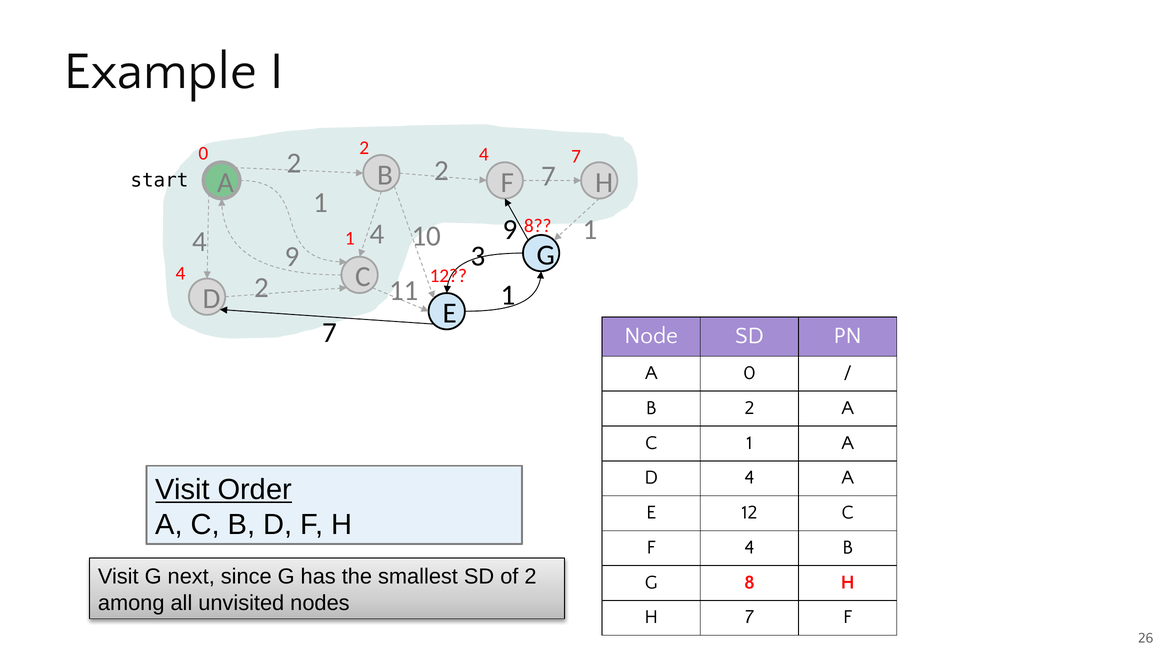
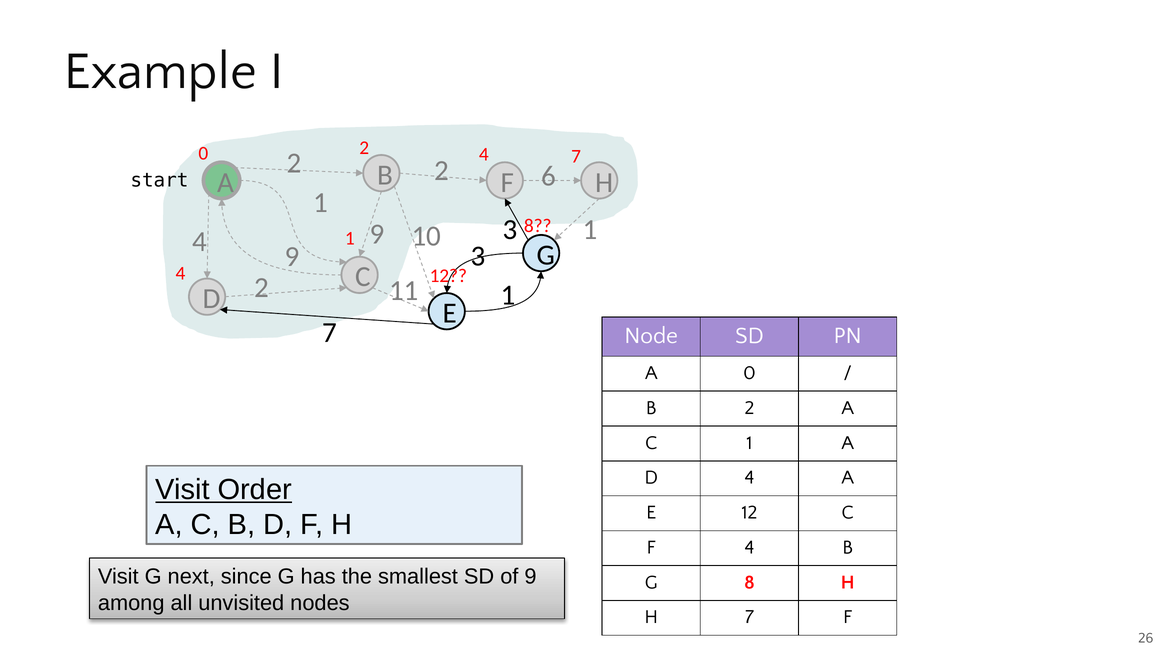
2 7: 7 -> 6 (549, 176)
10 9: 9 -> 3 (510, 230)
4 4: 4 -> 9 (377, 234)
of 2: 2 -> 9 (531, 576)
